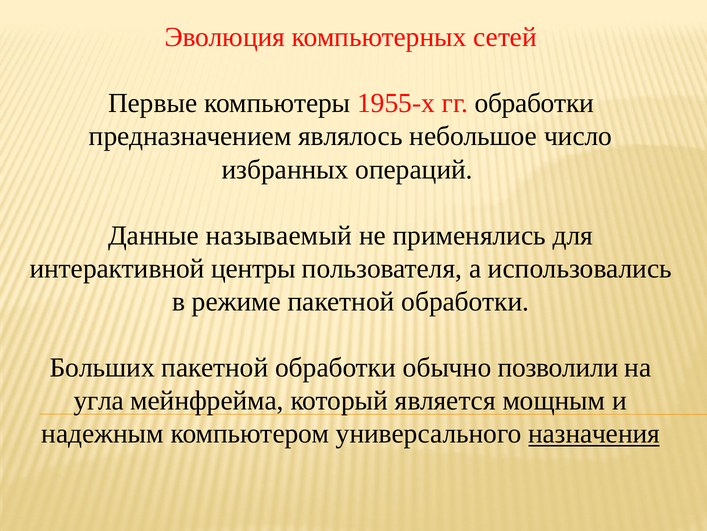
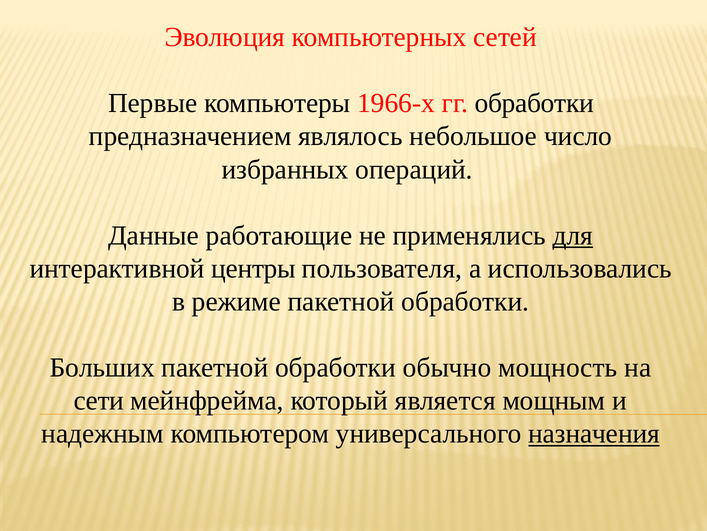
1955-х: 1955-х -> 1966-х (396, 103)
называемый: называемый -> работающие (279, 235)
для underline: none -> present (573, 235)
позволили: позволили -> мощность (558, 367)
угла: угла -> сети (99, 400)
